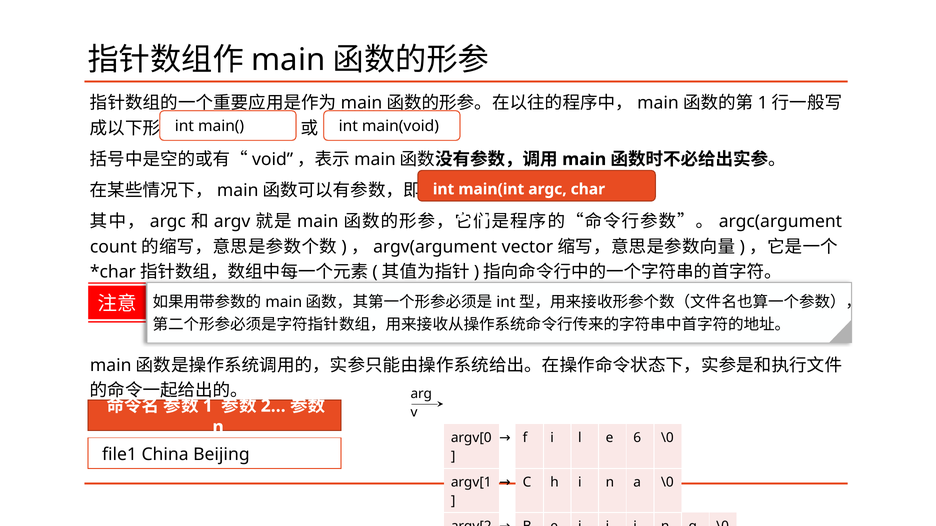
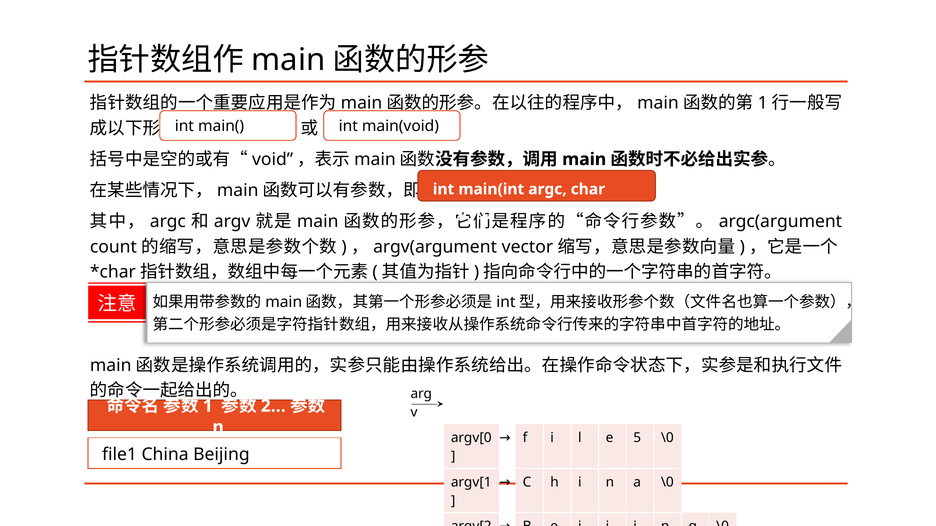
6: 6 -> 5 (637, 438)
